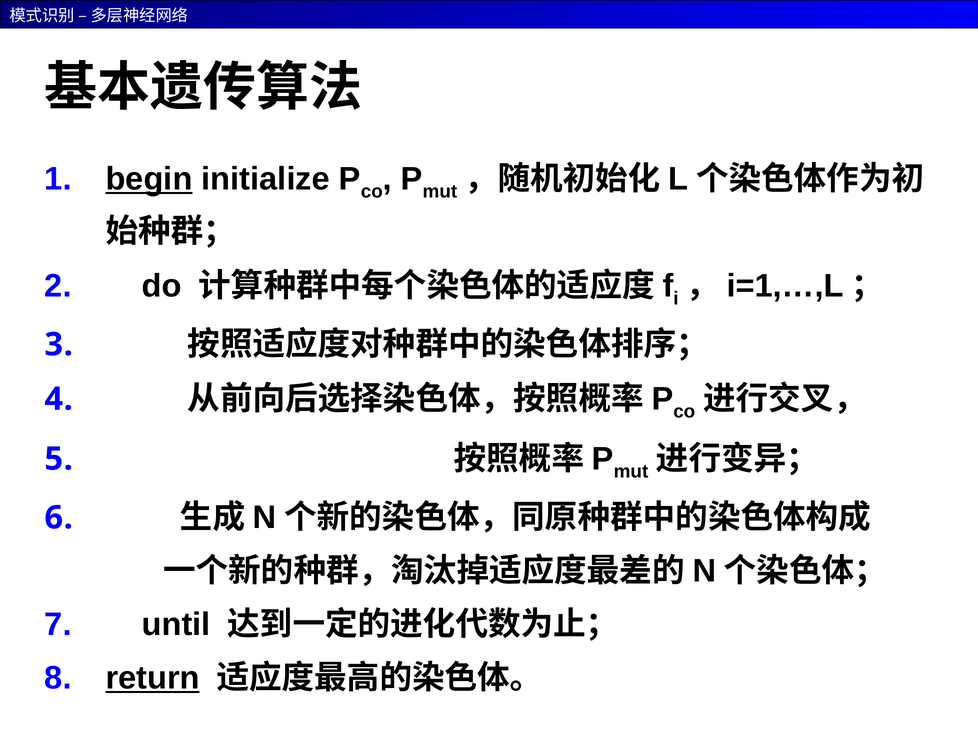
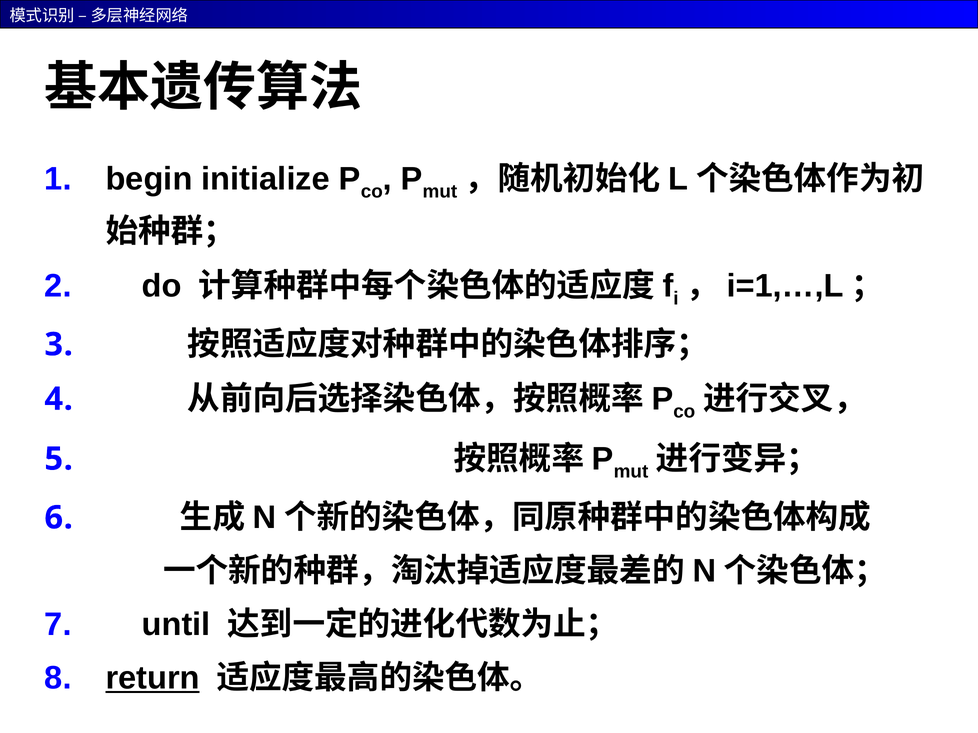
begin underline: present -> none (149, 179)
